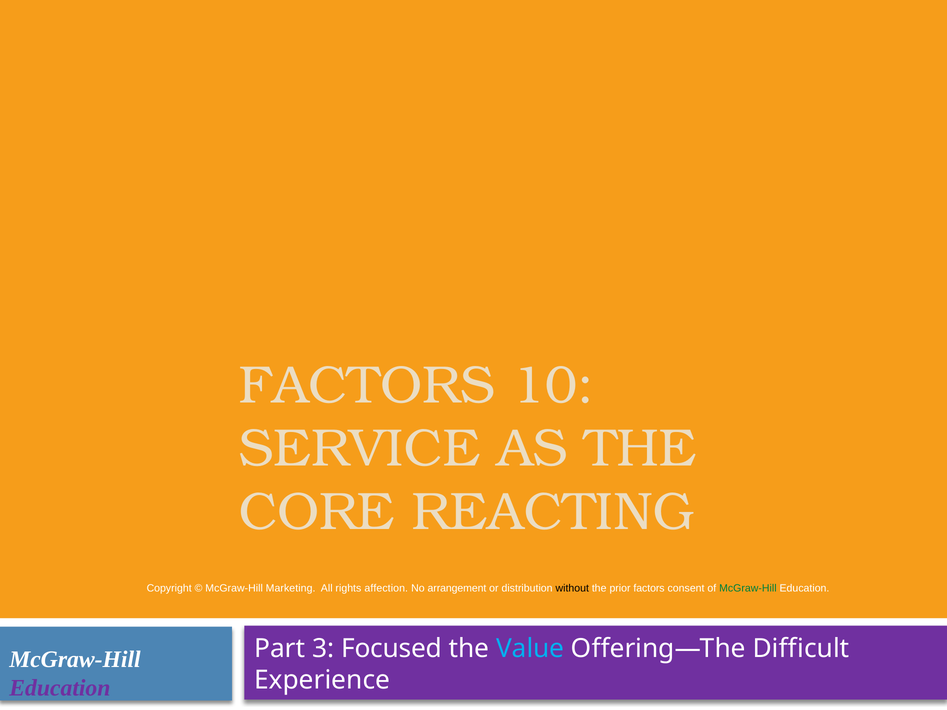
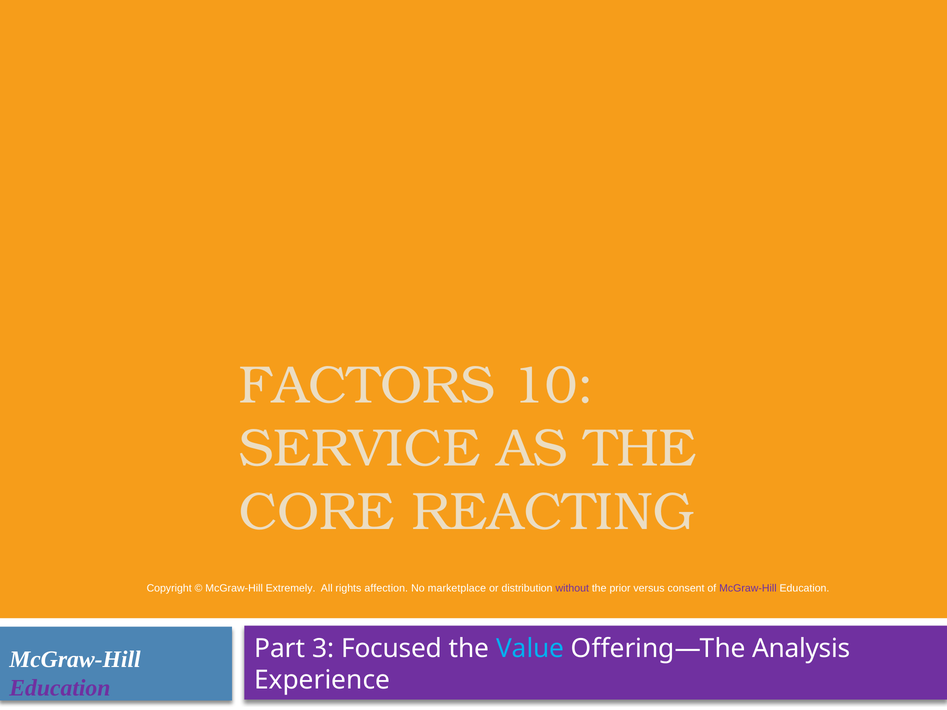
Marketing: Marketing -> Extremely (291, 588)
arrangement: arrangement -> marketplace (457, 588)
without colour: black -> purple (572, 588)
prior factors: factors -> versus (649, 588)
McGraw-Hill colour: green -> purple (748, 588)
Difficult: Difficult -> Analysis (801, 649)
